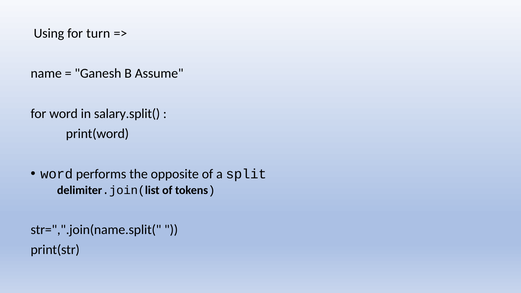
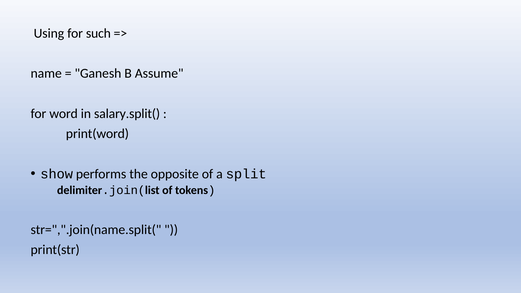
turn: turn -> such (98, 33)
word: word -> show (57, 174)
